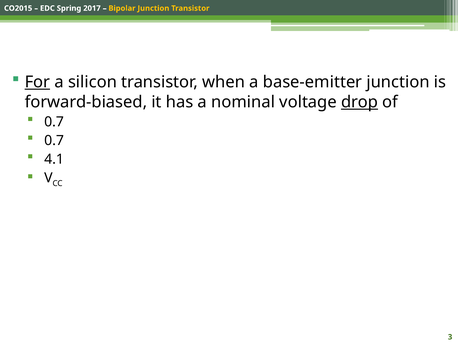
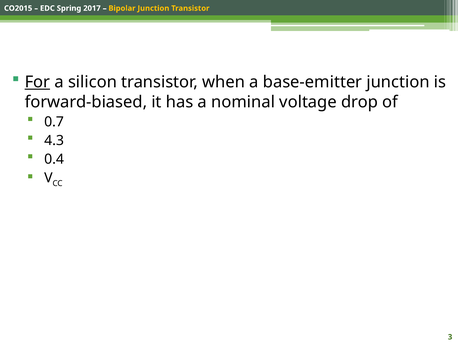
drop underline: present -> none (360, 102)
0.7: 0.7 -> 4.3 (54, 141)
4.1: 4.1 -> 0.4 (54, 160)
